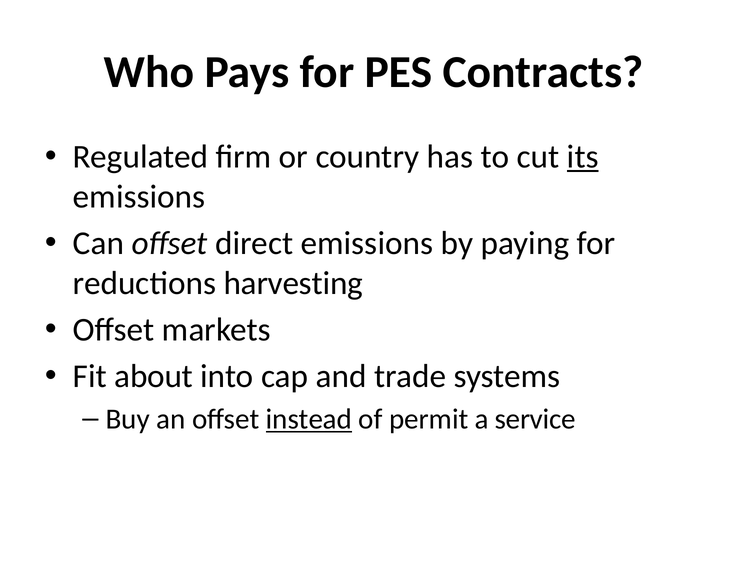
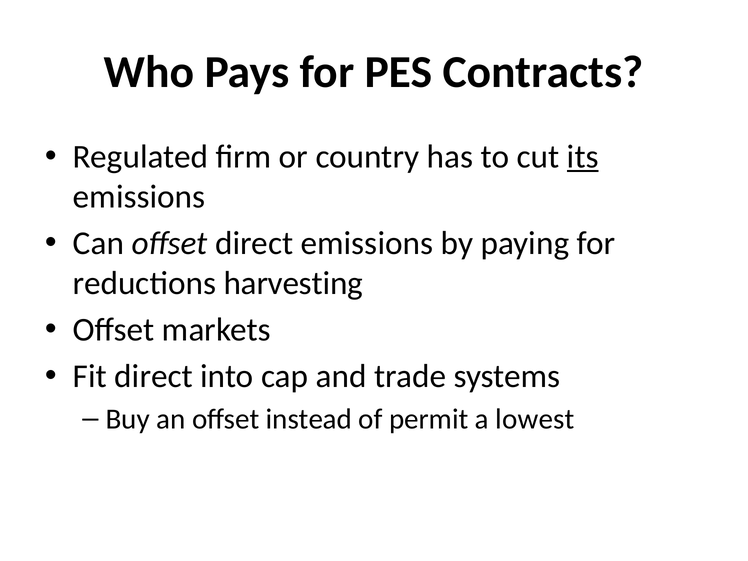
Fit about: about -> direct (154, 376)
instead underline: present -> none (309, 419)
service: service -> lowest (535, 419)
